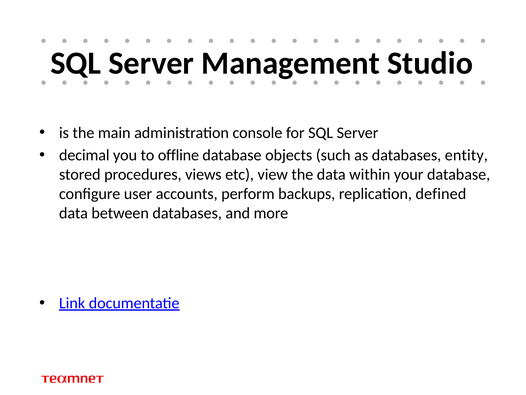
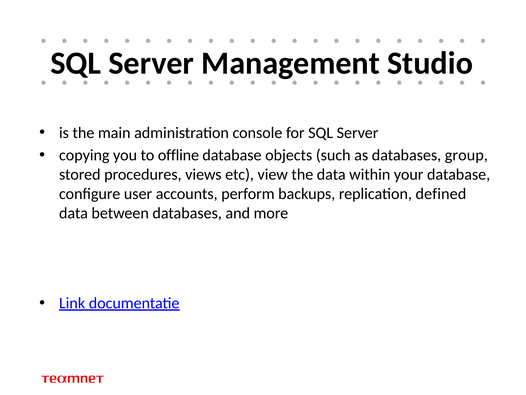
decimal: decimal -> copying (84, 155)
entity: entity -> group (466, 155)
